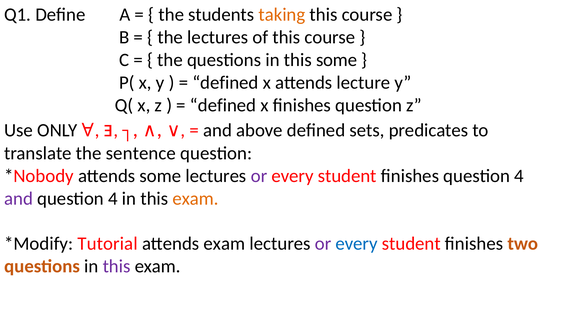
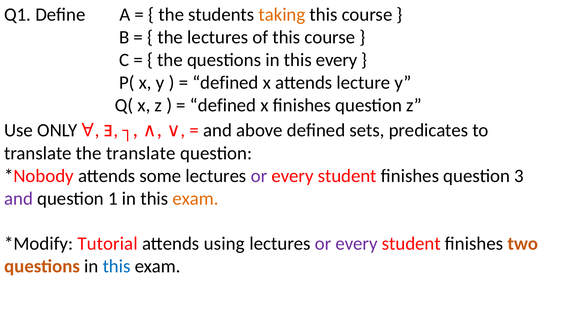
this some: some -> every (337, 60)
the sentence: sentence -> translate (141, 153)
finishes question 4: 4 -> 3 (519, 176)
and question 4: 4 -> 1 (113, 198)
attends exam: exam -> using (224, 244)
every colour: blue -> purple (357, 244)
this colour: purple -> blue (117, 266)
